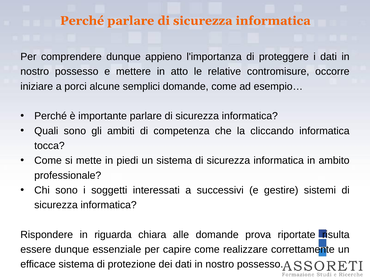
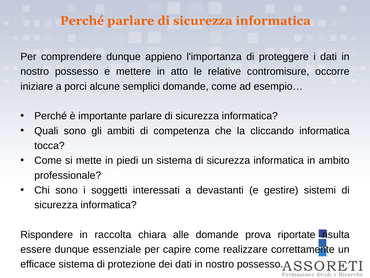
successivi: successivi -> devastanti (220, 190)
riguarda: riguarda -> raccolta (113, 234)
